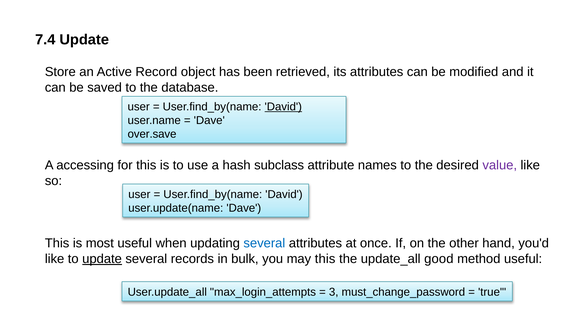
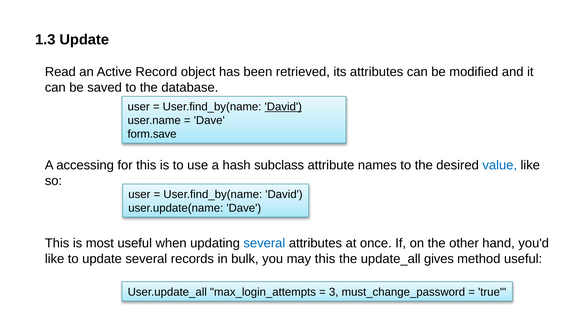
7.4: 7.4 -> 1.3 (45, 40)
Store: Store -> Read (60, 72)
over.save: over.save -> form.save (152, 134)
value colour: purple -> blue (500, 165)
update underline: present -> none (102, 259)
good: good -> gives (439, 259)
